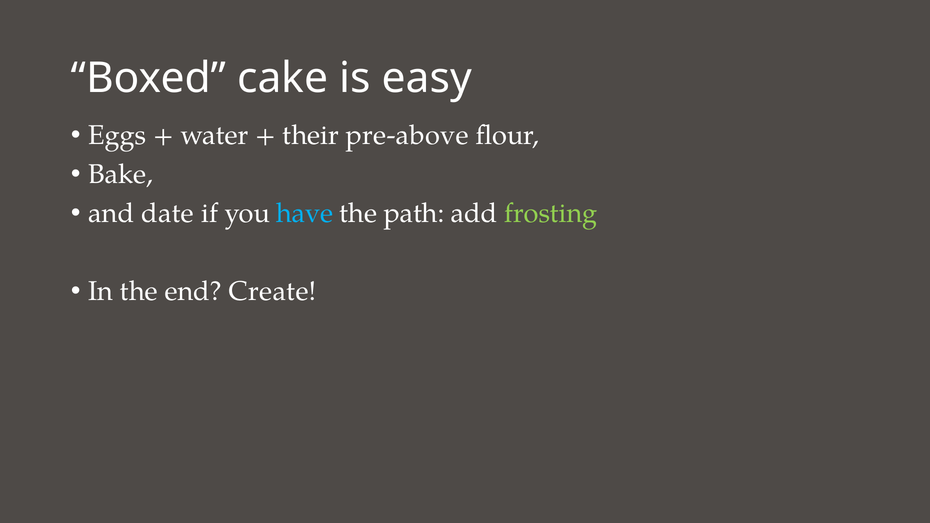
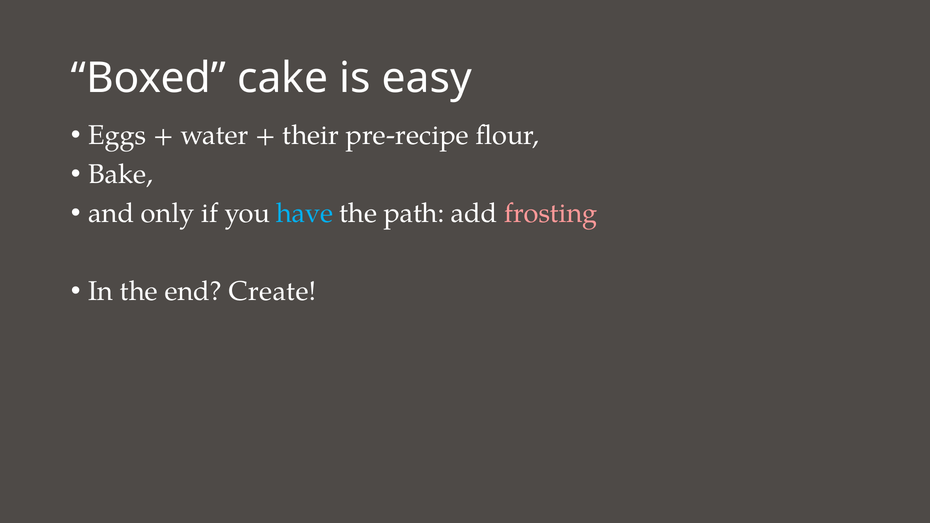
pre-above: pre-above -> pre-recipe (407, 135)
date: date -> only (168, 213)
frosting colour: light green -> pink (551, 213)
